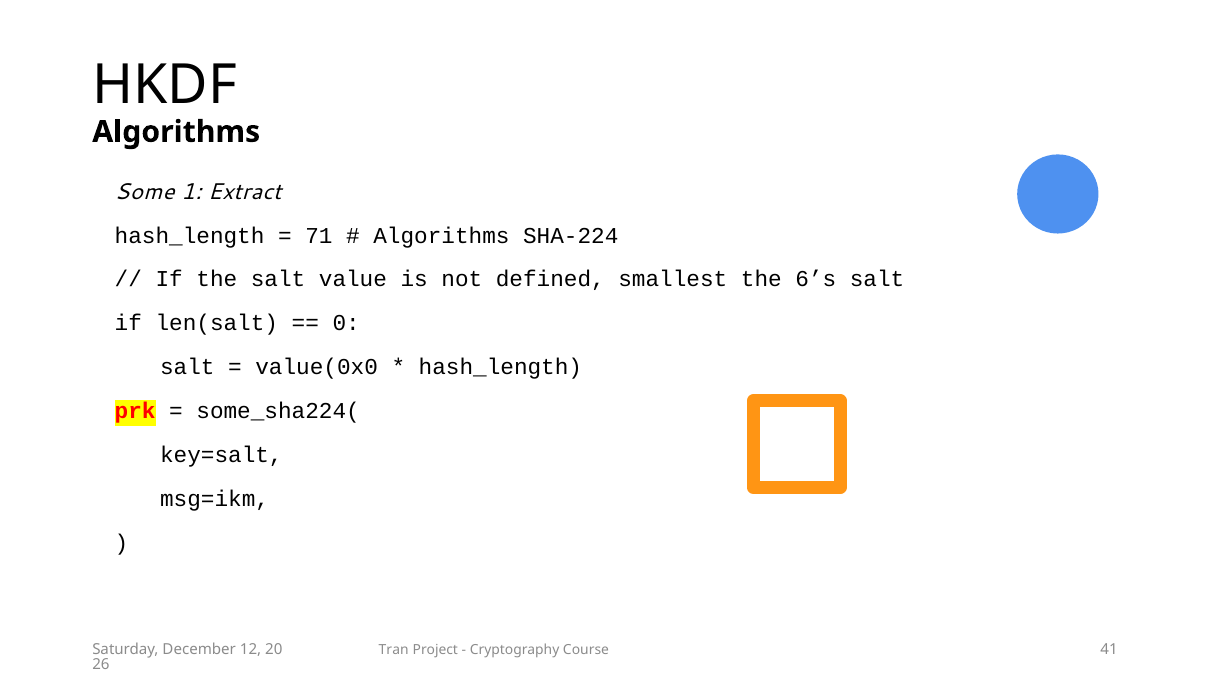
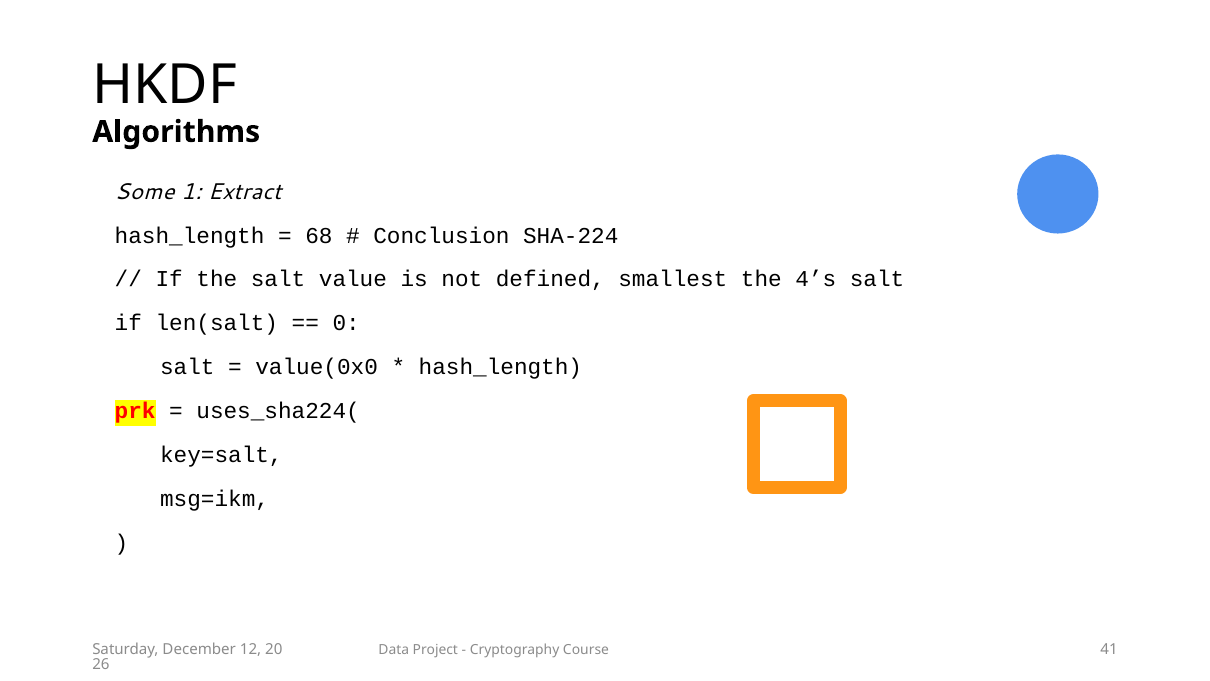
71: 71 -> 68 (319, 235)
Algorithms: Algorithms -> Conclusion (441, 235)
6’s: 6’s -> 4’s (816, 279)
some_sha224(: some_sha224( -> uses_sha224( (278, 411)
Tran: Tran -> Data (394, 650)
